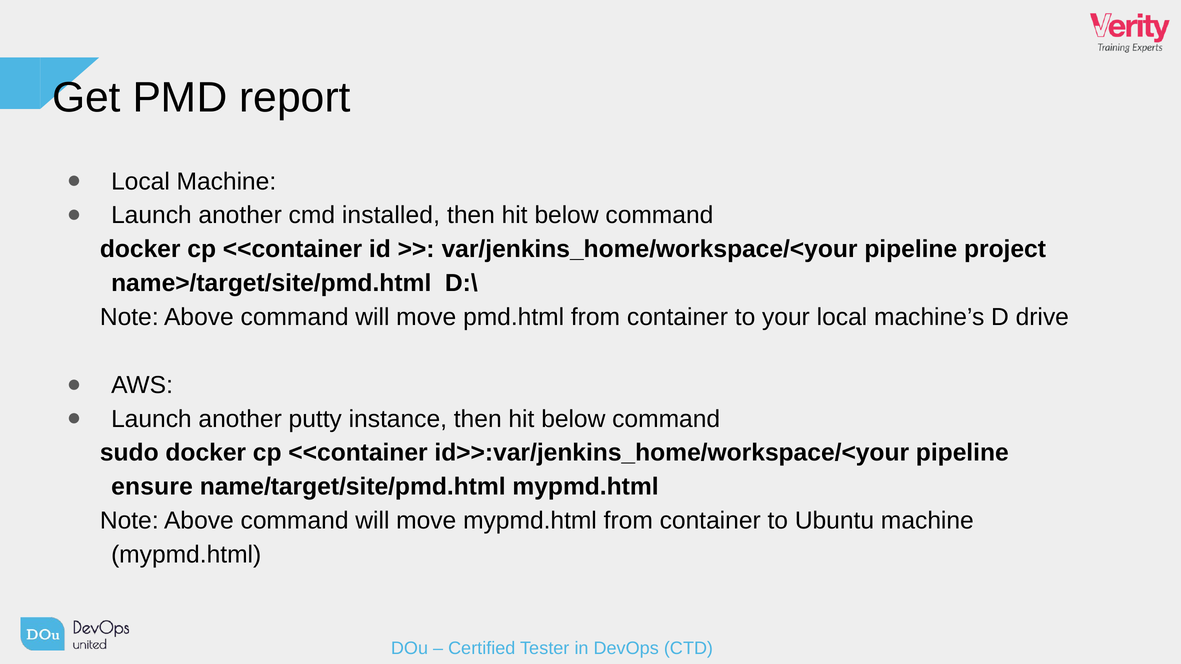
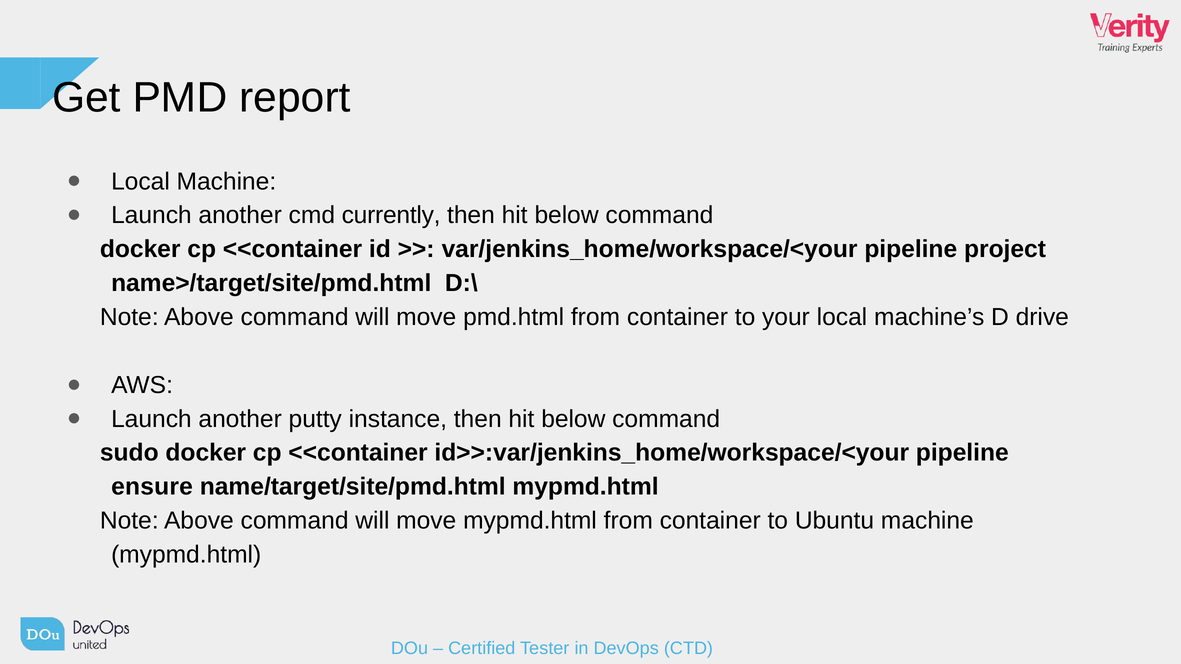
installed: installed -> currently (391, 215)
